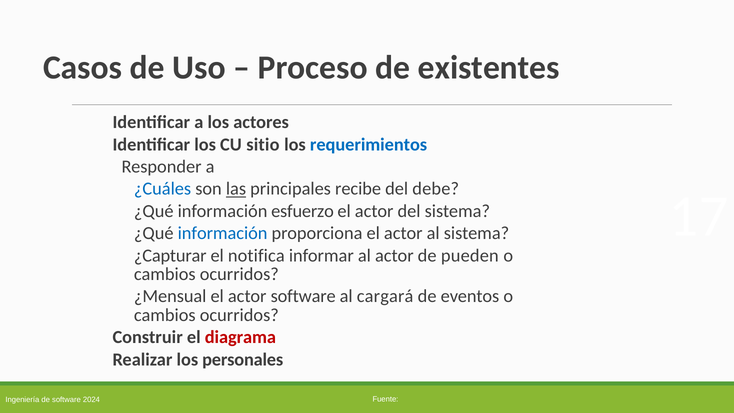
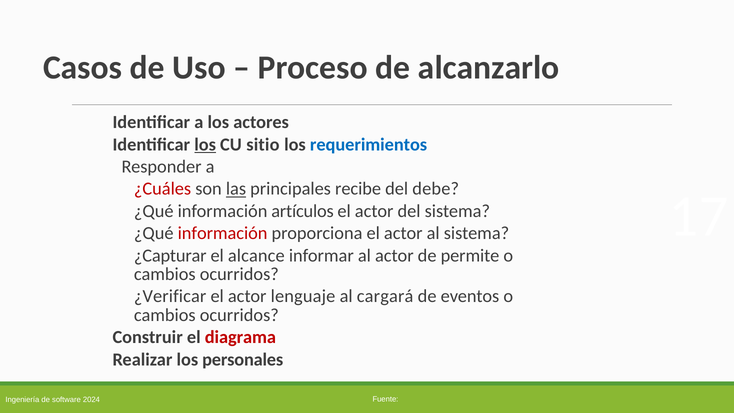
existentes: existentes -> alcanzarlo (489, 68)
los underline: none -> present (205, 145)
¿Cuáles colour: blue -> red (163, 189)
esfuerzo: esfuerzo -> artículos (302, 211)
información colour: blue -> red (223, 233)
notifica: notifica -> alcance (256, 255)
pueden: pueden -> permite (470, 255)
¿Mensual: ¿Mensual -> ¿Verificar (170, 296)
actor software: software -> lenguaje (303, 296)
